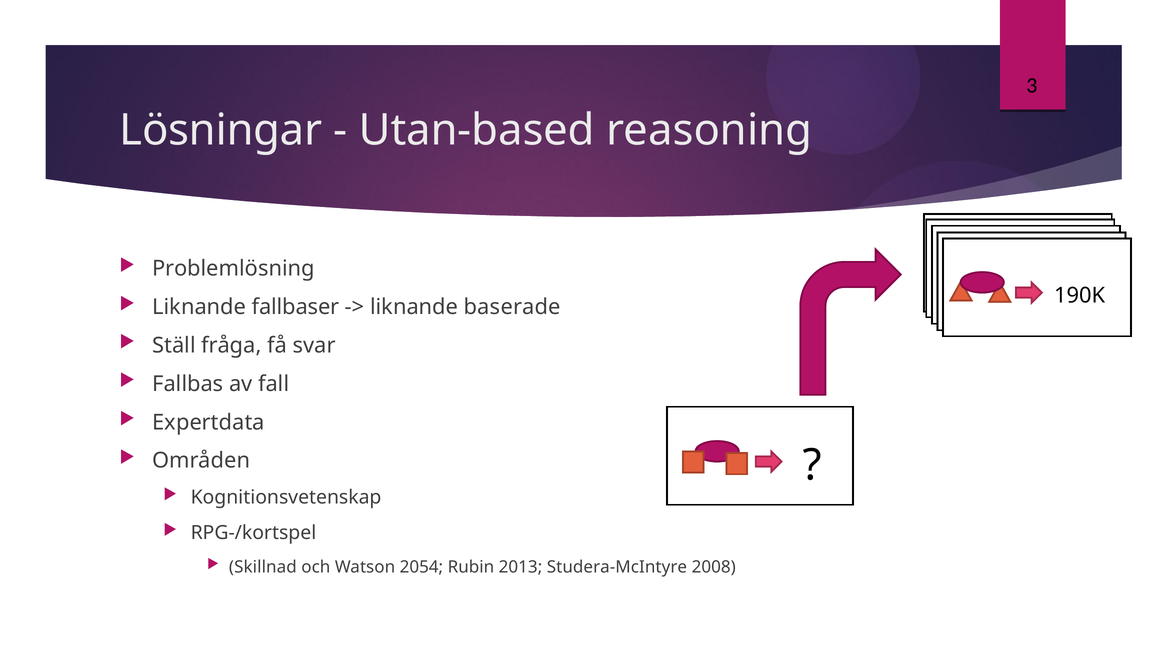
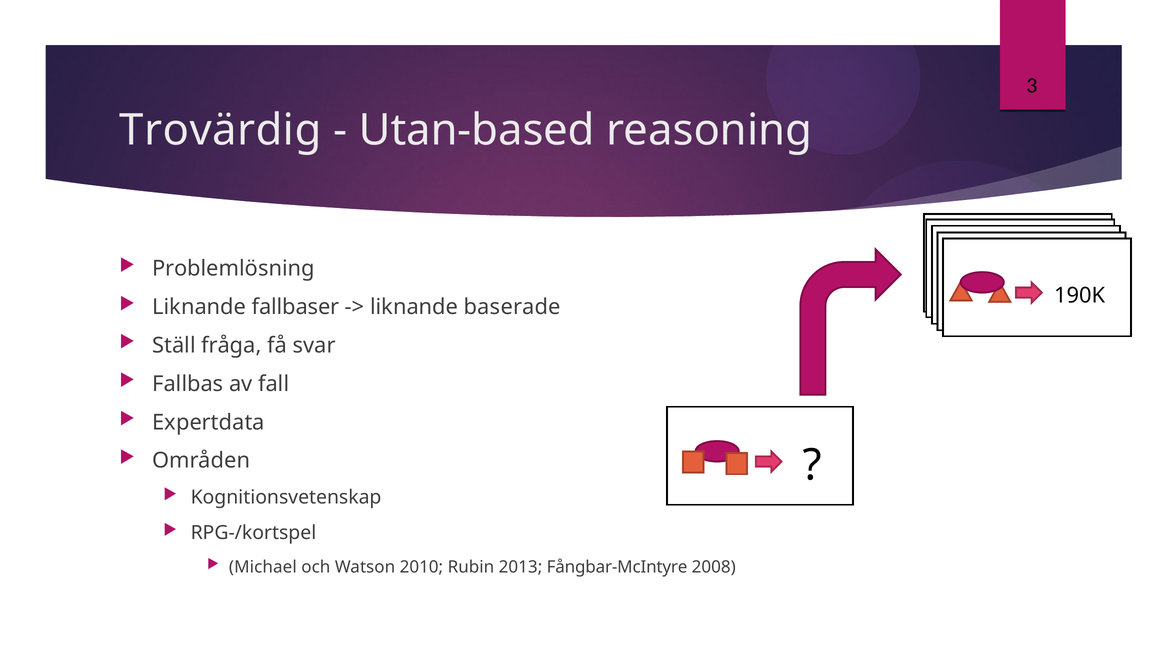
Lösningar: Lösningar -> Trovärdig (220, 130)
Skillnad: Skillnad -> Michael (263, 567)
2054: 2054 -> 2010 (421, 567)
Studera-McIntyre: Studera-McIntyre -> Fångbar-McIntyre (617, 567)
